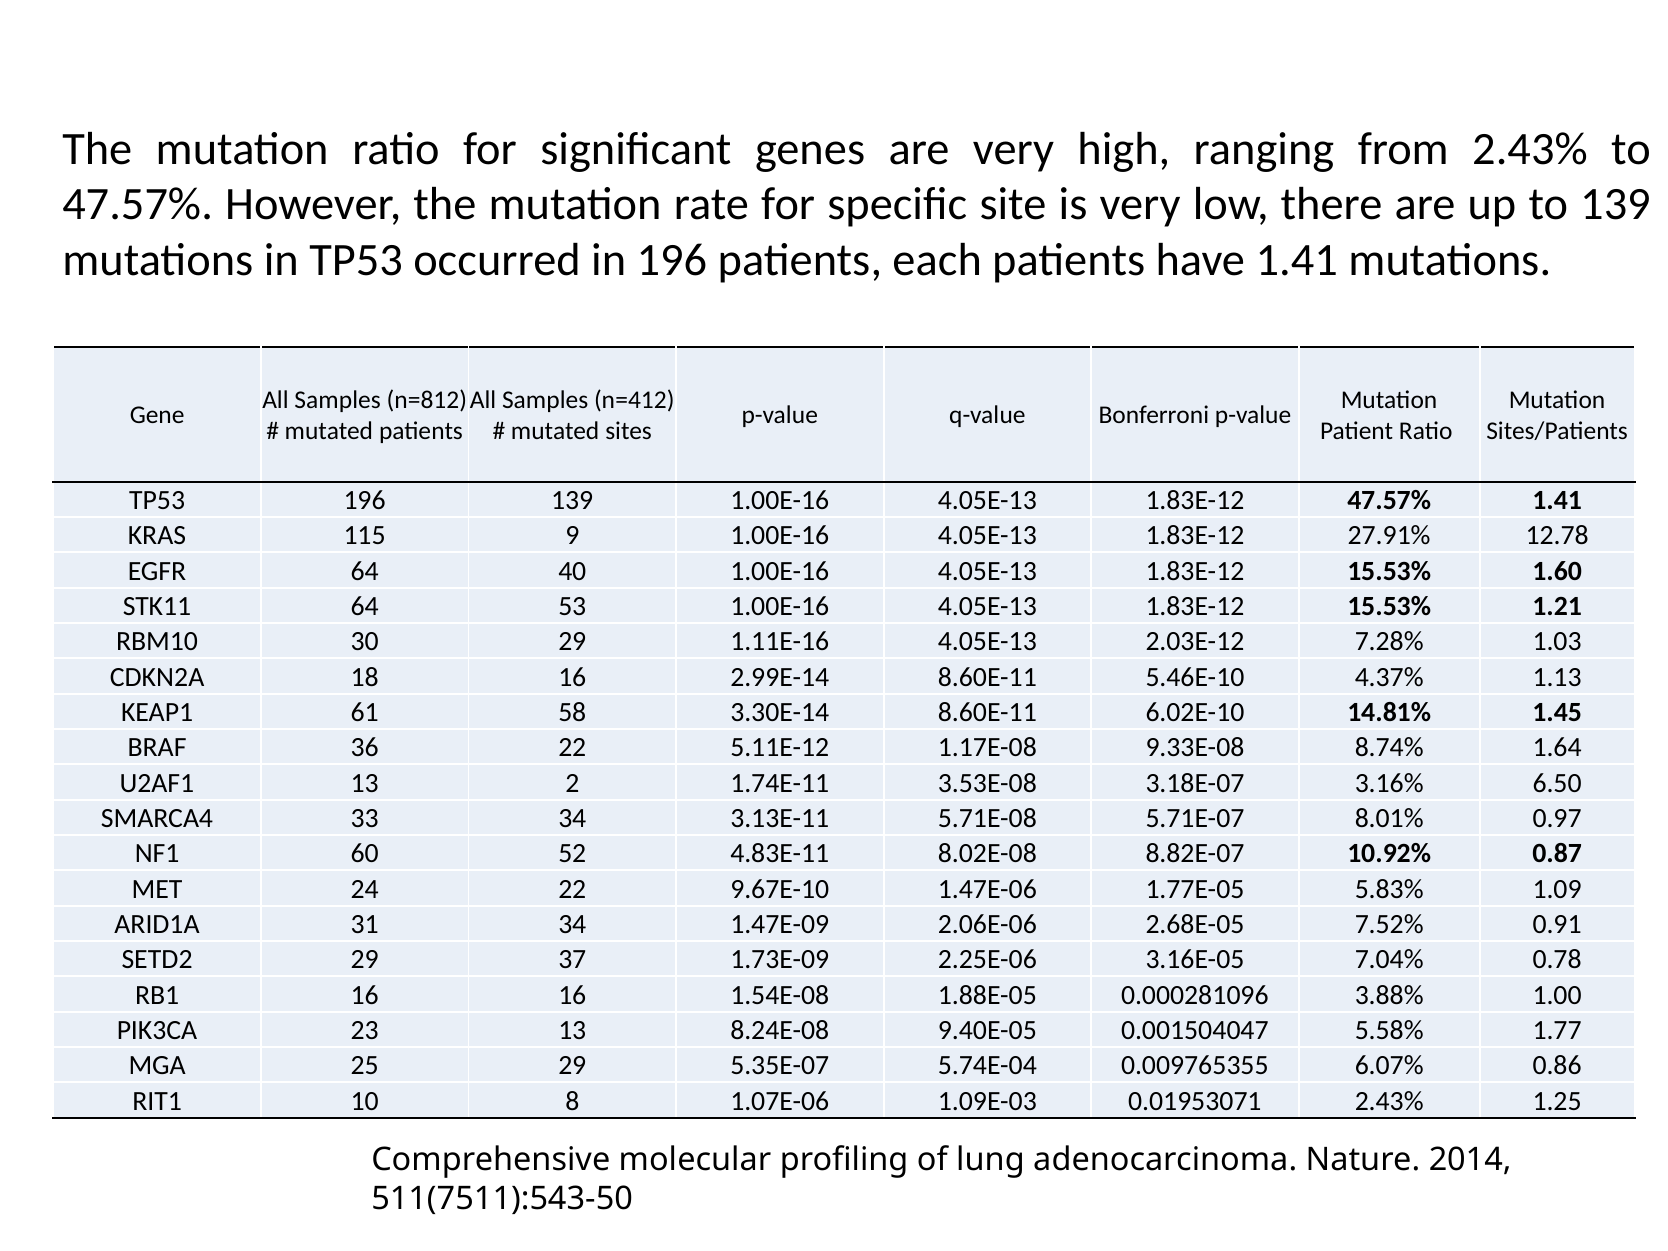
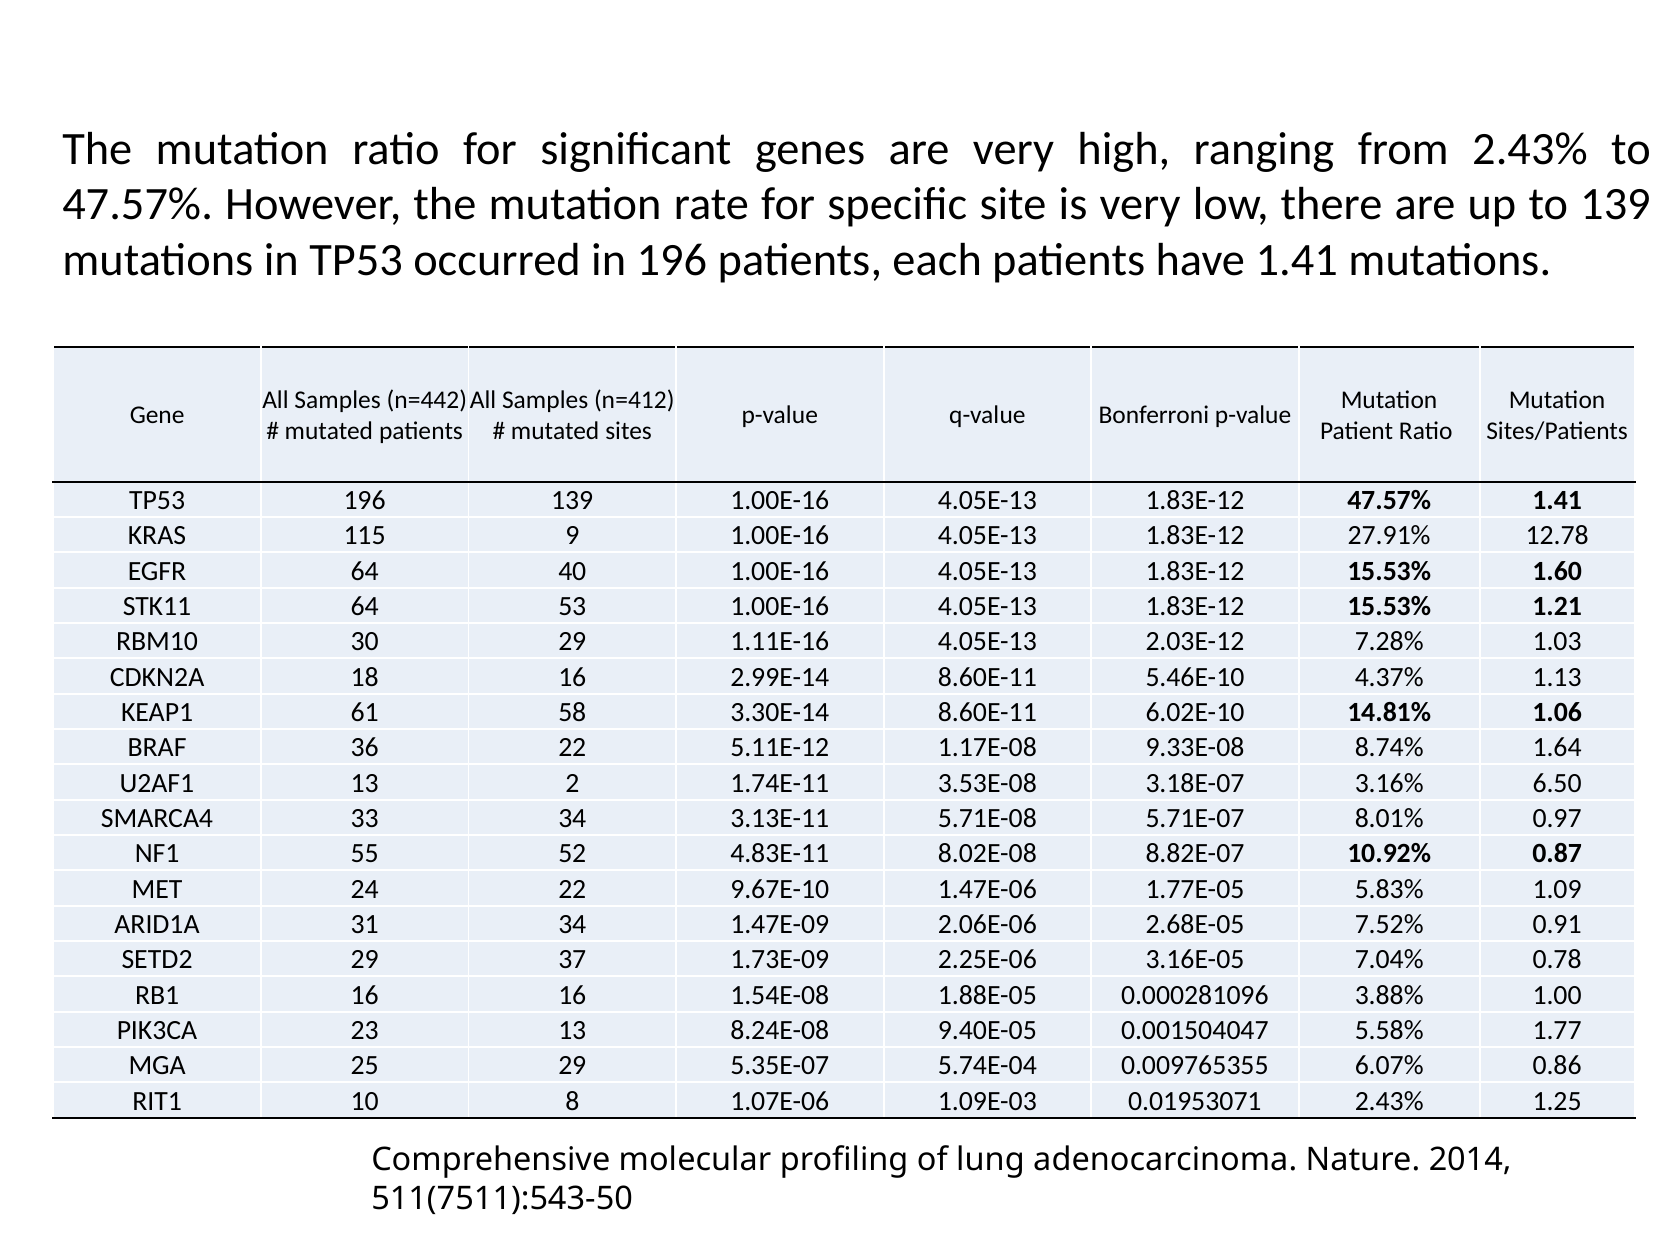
n=812: n=812 -> n=442 (427, 400)
1.45: 1.45 -> 1.06 (1557, 712)
60: 60 -> 55 (365, 854)
